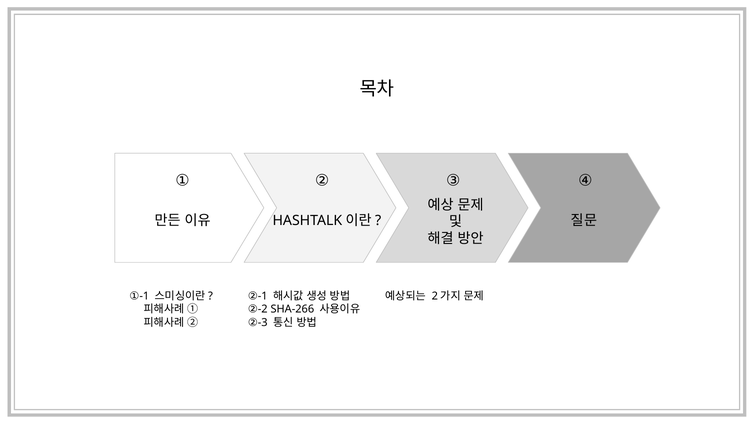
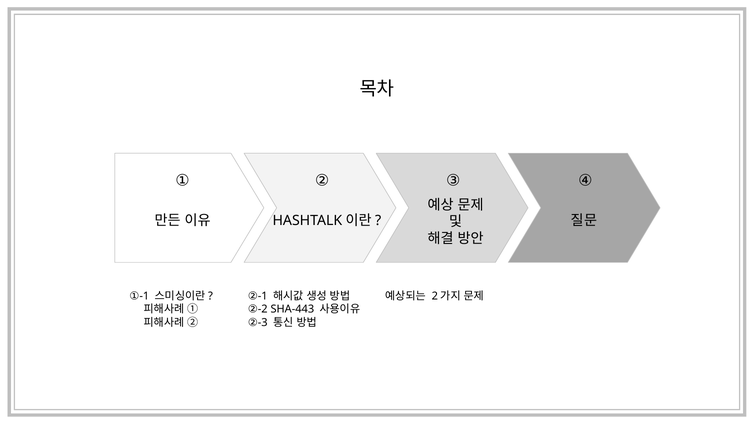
SHA-266: SHA-266 -> SHA-443 (292, 309)
